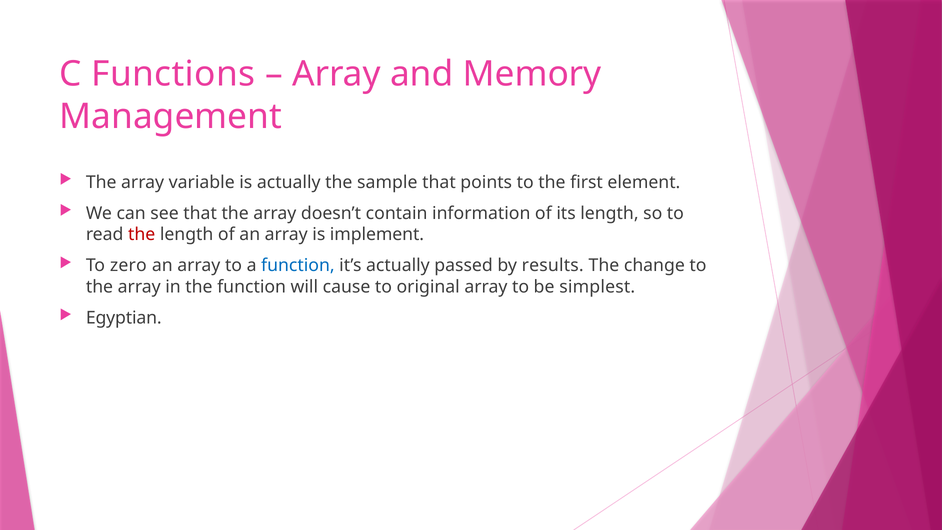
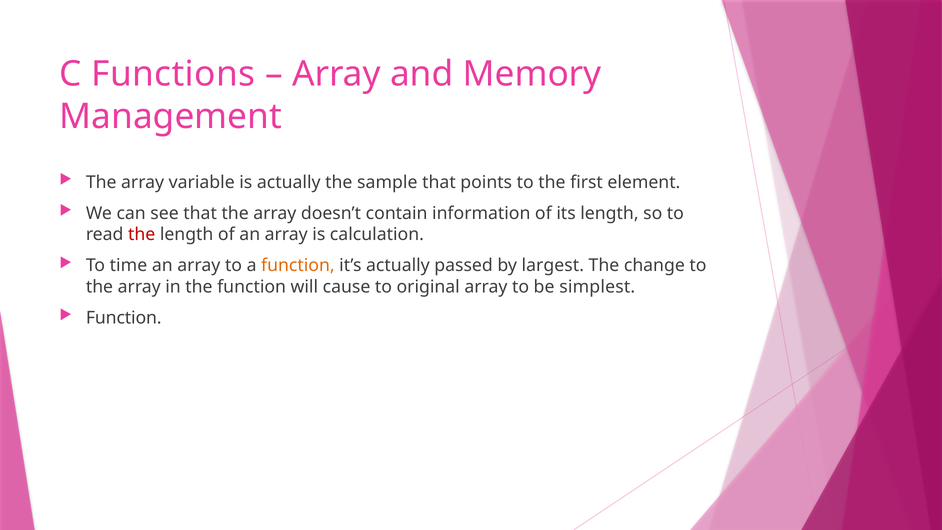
implement: implement -> calculation (377, 235)
zero: zero -> time (128, 266)
function colour: blue -> orange (298, 266)
results: results -> largest (553, 266)
Egyptian: Egyptian -> Function (124, 318)
